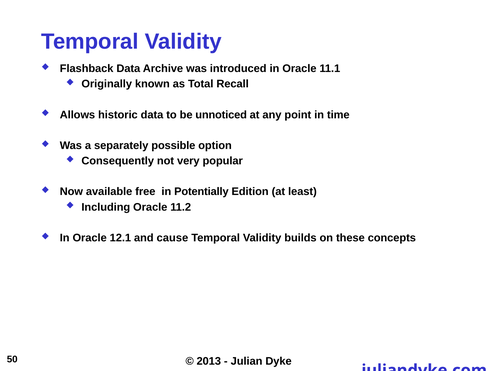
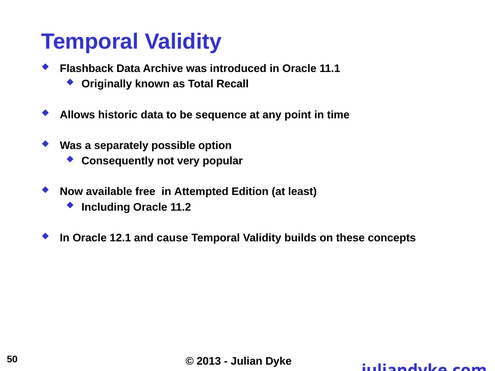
unnoticed: unnoticed -> sequence (221, 115)
Potentially: Potentially -> Attempted (201, 192)
